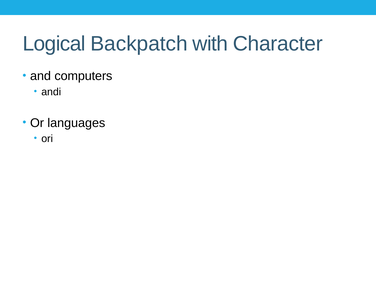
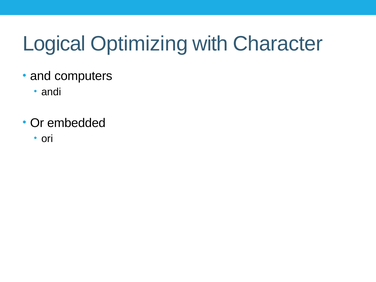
Backpatch: Backpatch -> Optimizing (139, 44)
languages: languages -> embedded (76, 123)
